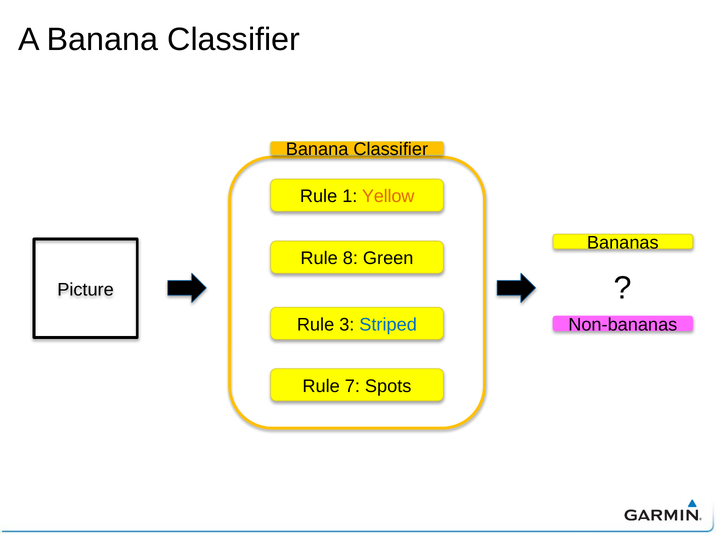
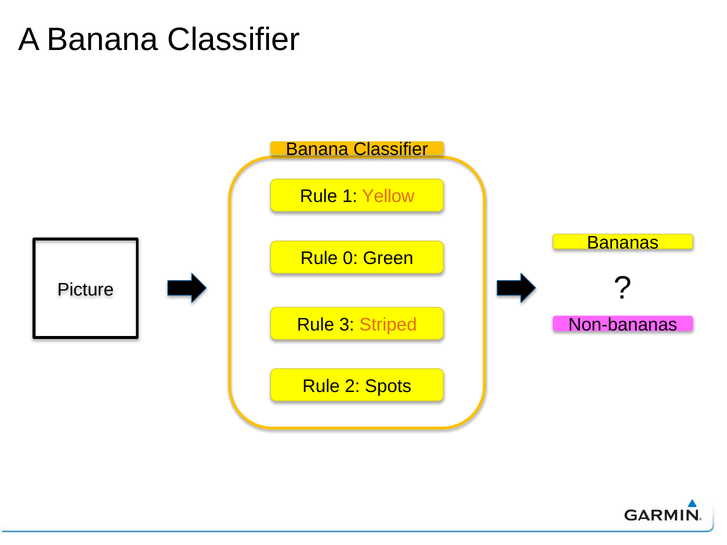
8: 8 -> 0 (350, 258)
Striped colour: blue -> orange (388, 325)
7: 7 -> 2 (352, 386)
